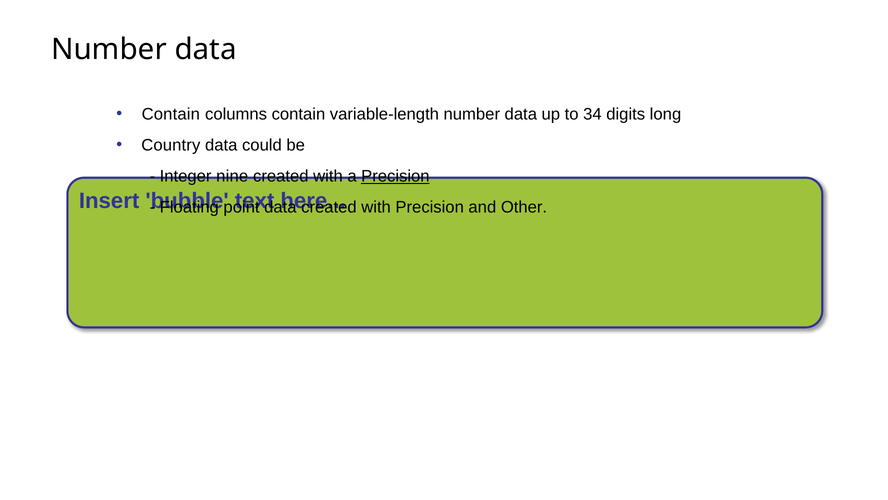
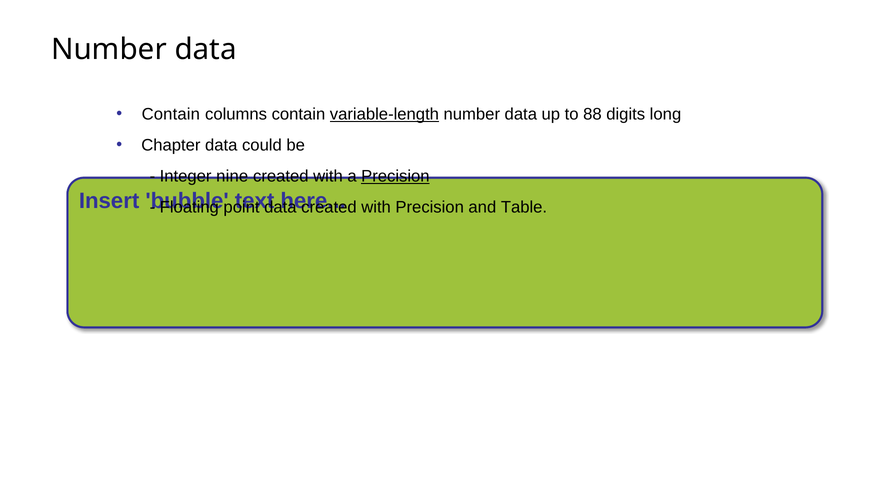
variable-length underline: none -> present (384, 114)
34: 34 -> 88 (592, 114)
Country: Country -> Chapter (171, 145)
Other: Other -> Table (524, 207)
